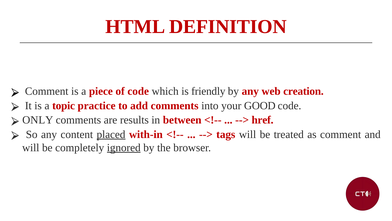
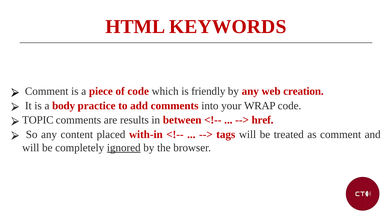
DEFINITION: DEFINITION -> KEYWORDS (228, 27)
topic: topic -> body (64, 105)
GOOD: GOOD -> WRAP (260, 105)
ONLY: ONLY -> TOPIC (38, 120)
placed underline: present -> none (111, 134)
